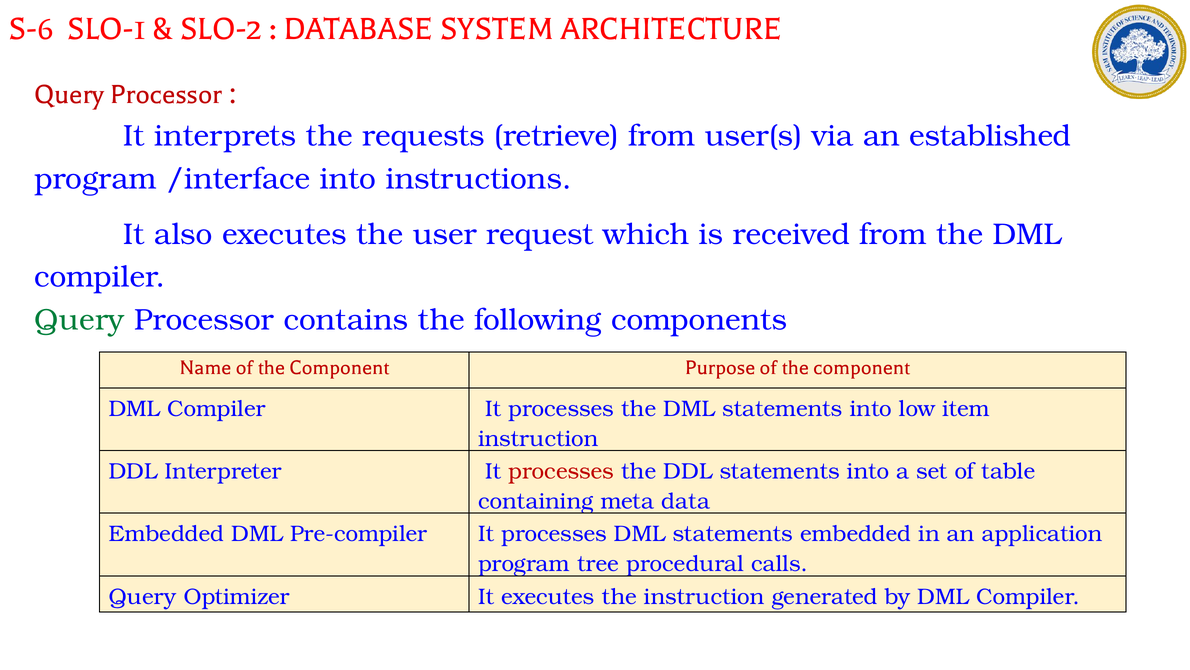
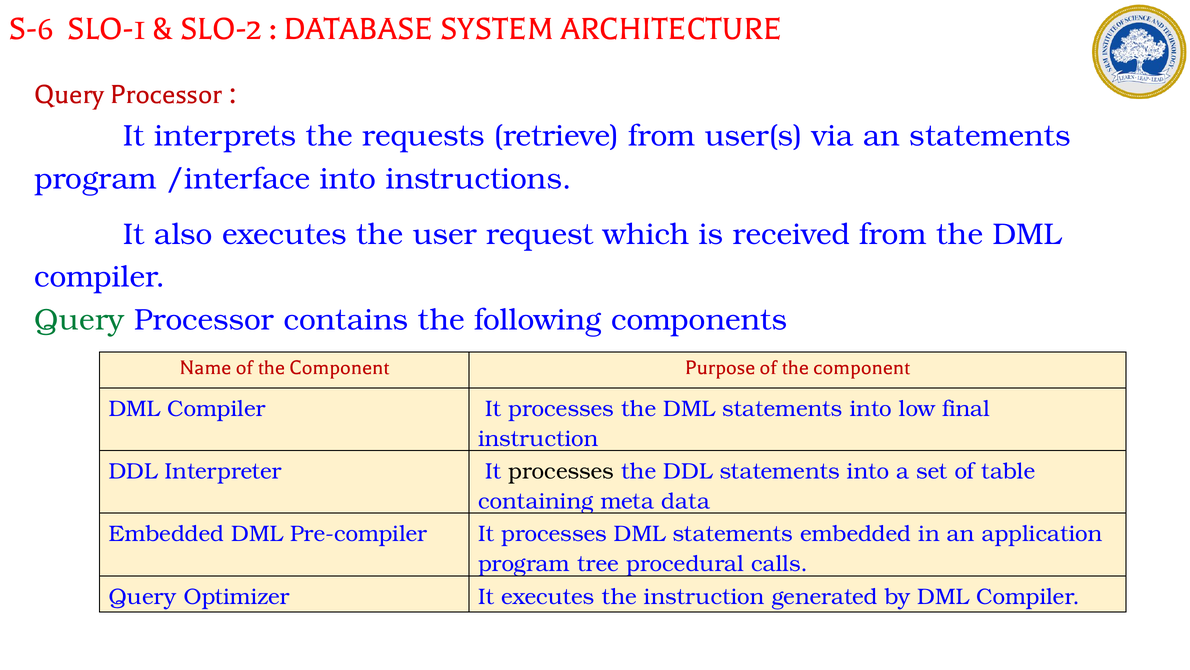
an established: established -> statements (990, 136)
item: item -> final (966, 409)
processes colour: red -> black (561, 471)
